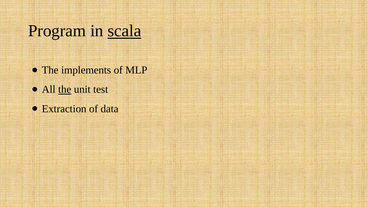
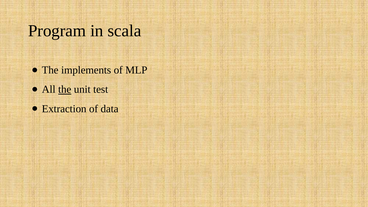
scala underline: present -> none (124, 31)
